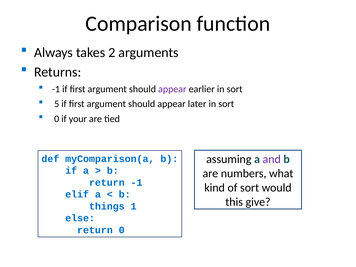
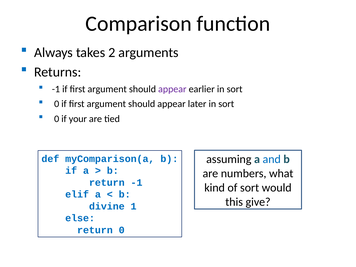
5: 5 -> 0 (57, 104)
and colour: purple -> blue (272, 159)
things: things -> divine (107, 206)
